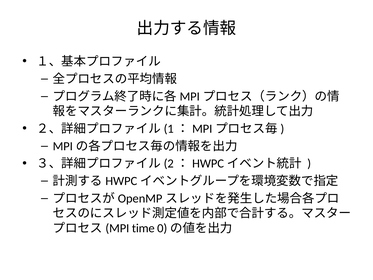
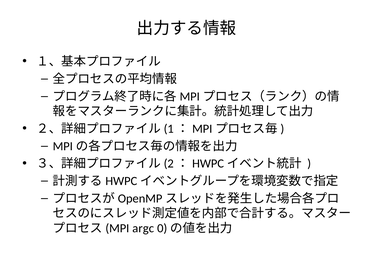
time: time -> argc (143, 228)
